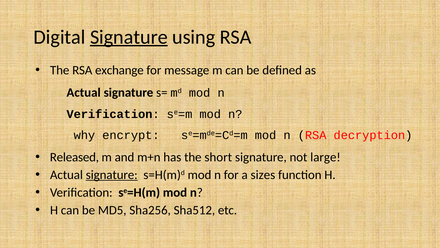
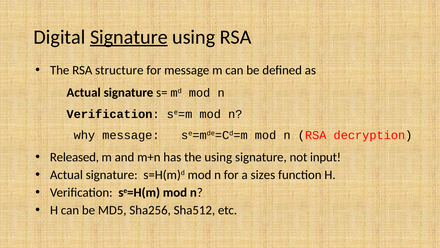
exchange: exchange -> structure (119, 70)
why encrypt: encrypt -> message (131, 135)
the short: short -> using (218, 157)
large: large -> input (326, 157)
signature underline: present -> none (112, 175)
